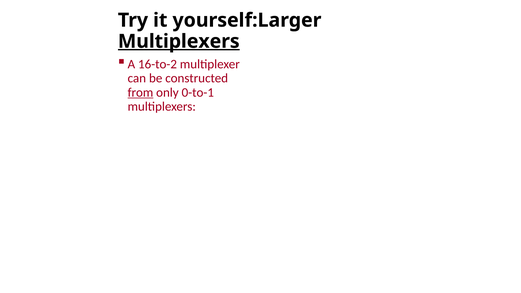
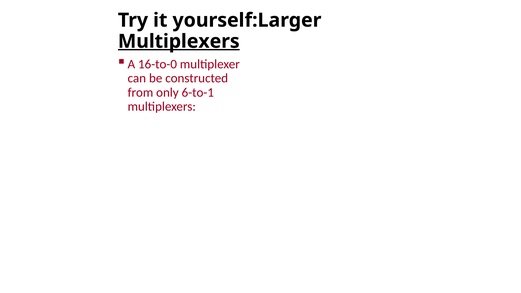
16-to-2: 16-to-2 -> 16-to-0 (158, 64)
from underline: present -> none (140, 92)
0-to-1: 0-to-1 -> 6-to-1 (198, 92)
